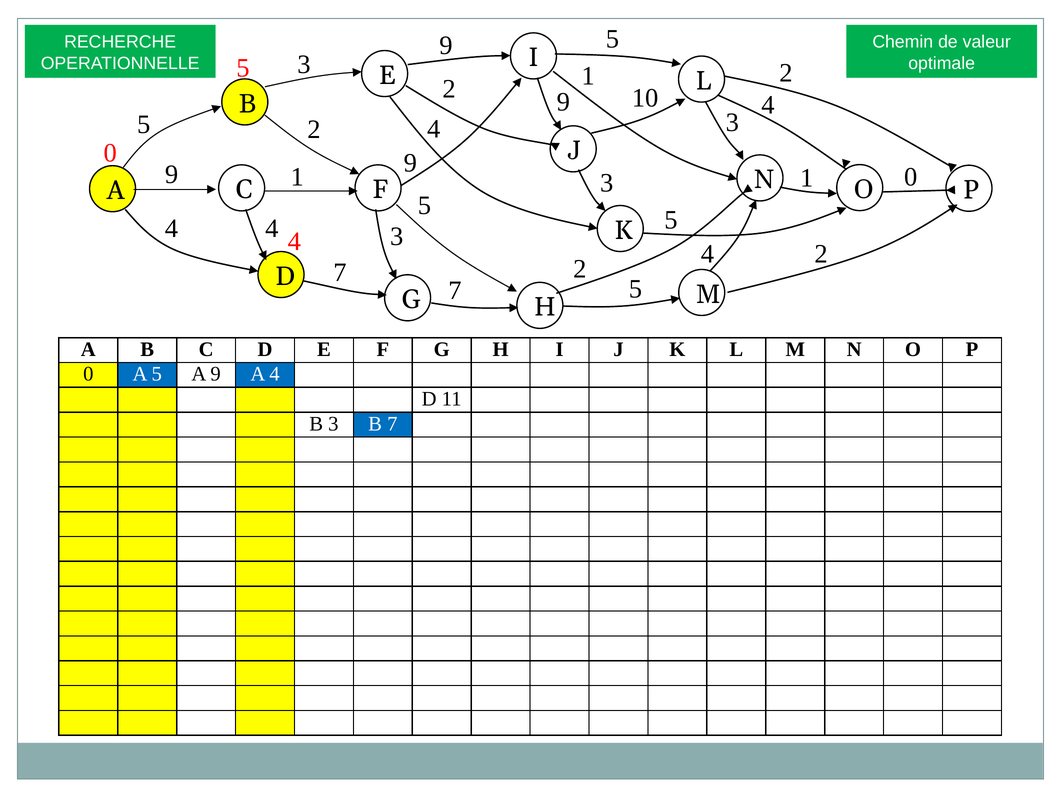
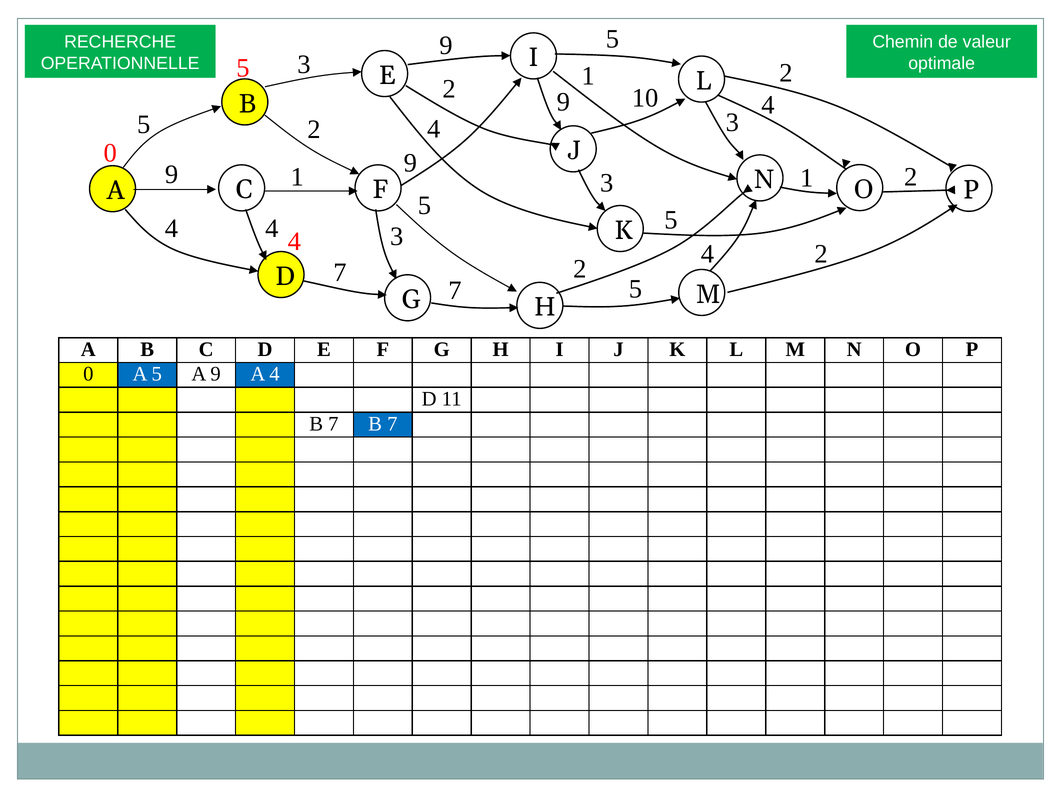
0: 0 -> 2 (911, 177)
3: 3 -> 7 (333, 424)
